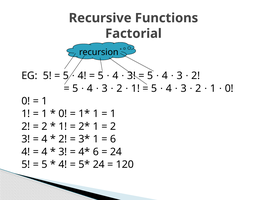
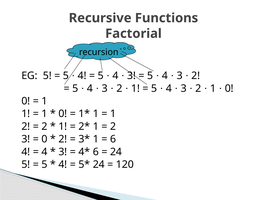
4: 4 -> 0 (44, 139)
